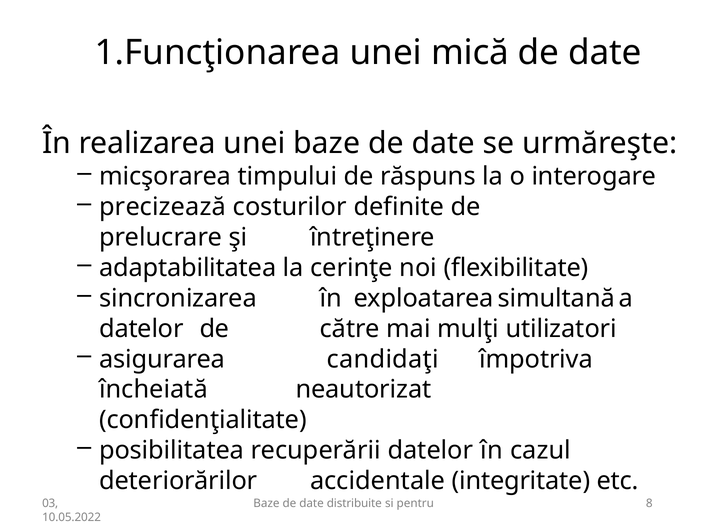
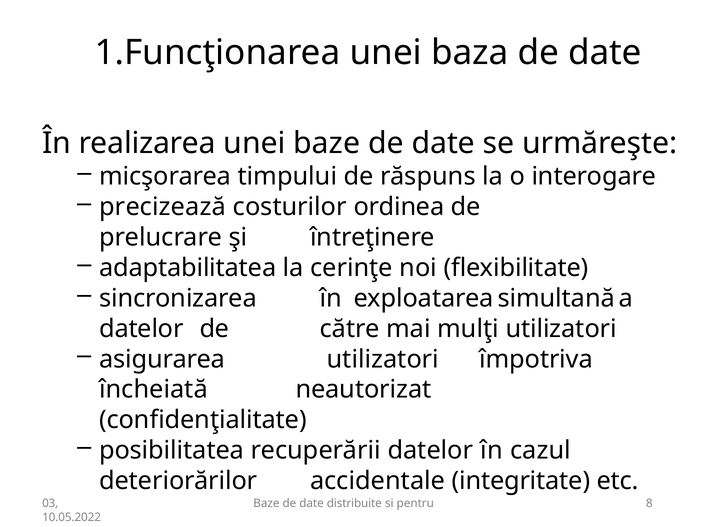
mică: mică -> baza (470, 53)
definite: definite -> ordinea (399, 207)
asigurarea candidaţi: candidaţi -> utilizatori (383, 359)
